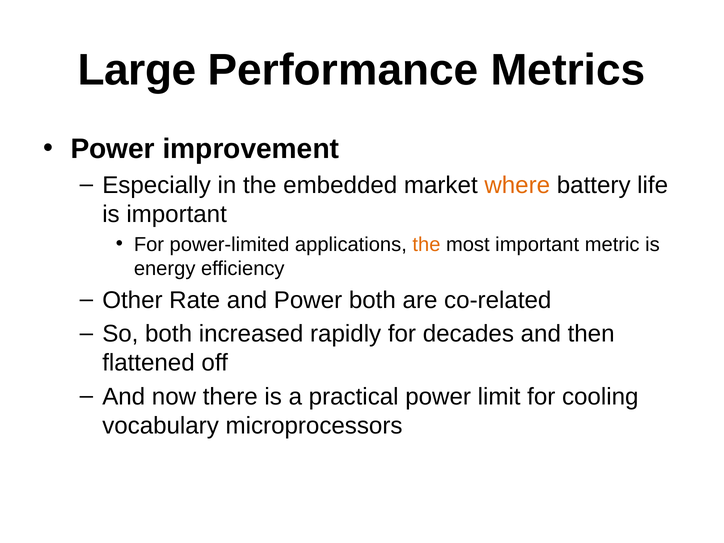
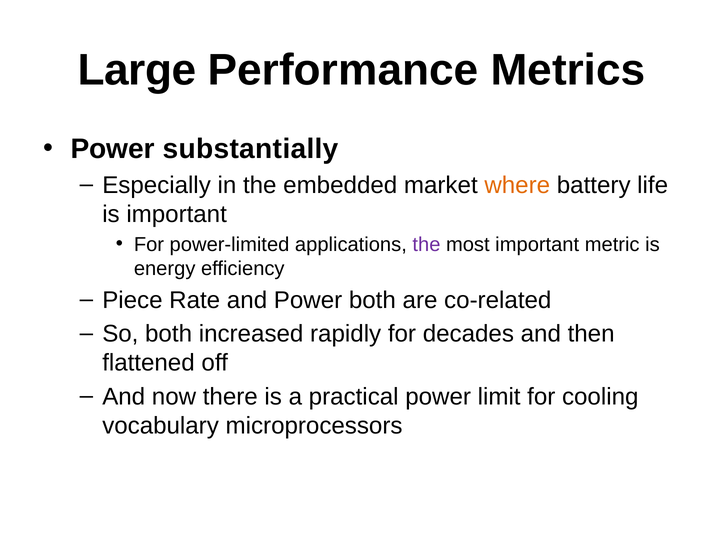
improvement: improvement -> substantially (251, 149)
the colour: orange -> purple (426, 244)
Other: Other -> Piece (132, 300)
